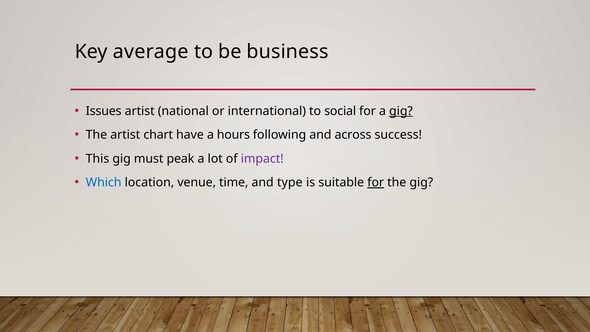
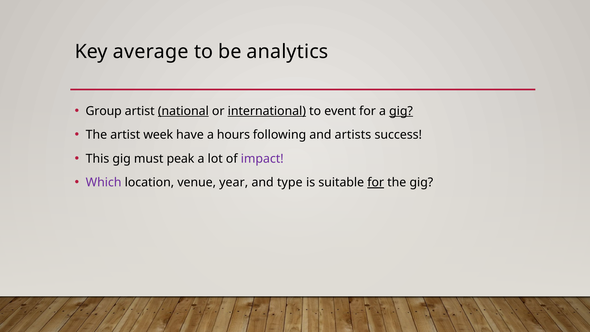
business: business -> analytics (288, 52)
Issues: Issues -> Group (104, 111)
national underline: none -> present (183, 111)
international underline: none -> present (267, 111)
social: social -> event (340, 111)
chart: chart -> week (158, 135)
across: across -> artists (353, 135)
Which colour: blue -> purple (104, 182)
time: time -> year (234, 182)
